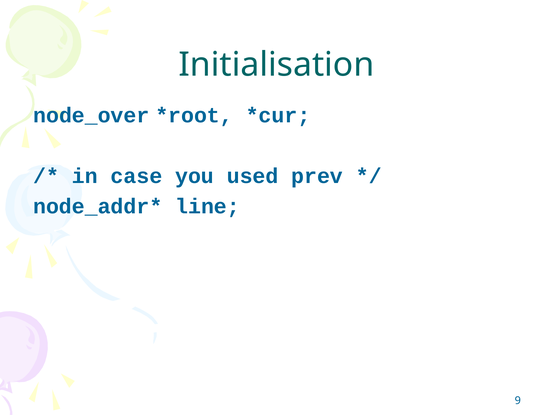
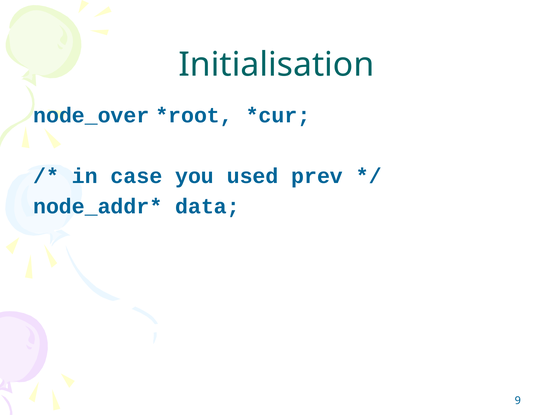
line: line -> data (207, 207)
